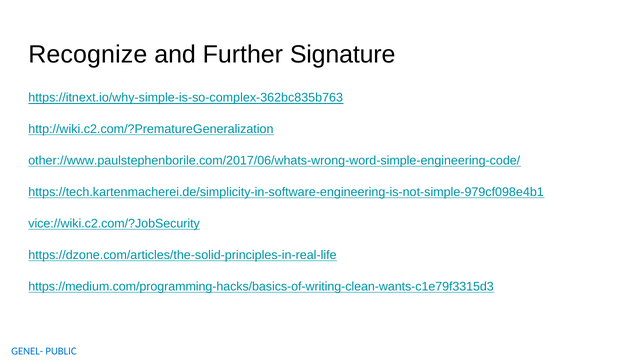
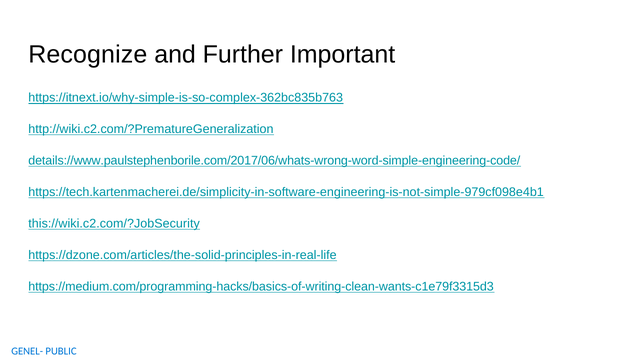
Signature: Signature -> Important (343, 54)
other://www.paulstephenborile.com/2017/06/whats-wrong-word-simple-engineering-code/: other://www.paulstephenborile.com/2017/06/whats-wrong-word-simple-engineering-code/ -> details://www.paulstephenborile.com/2017/06/whats-wrong-word-simple-engineering-code/ (274, 161)
vice://wiki.c2.com/?JobSecurity: vice://wiki.c2.com/?JobSecurity -> this://wiki.c2.com/?JobSecurity (114, 224)
